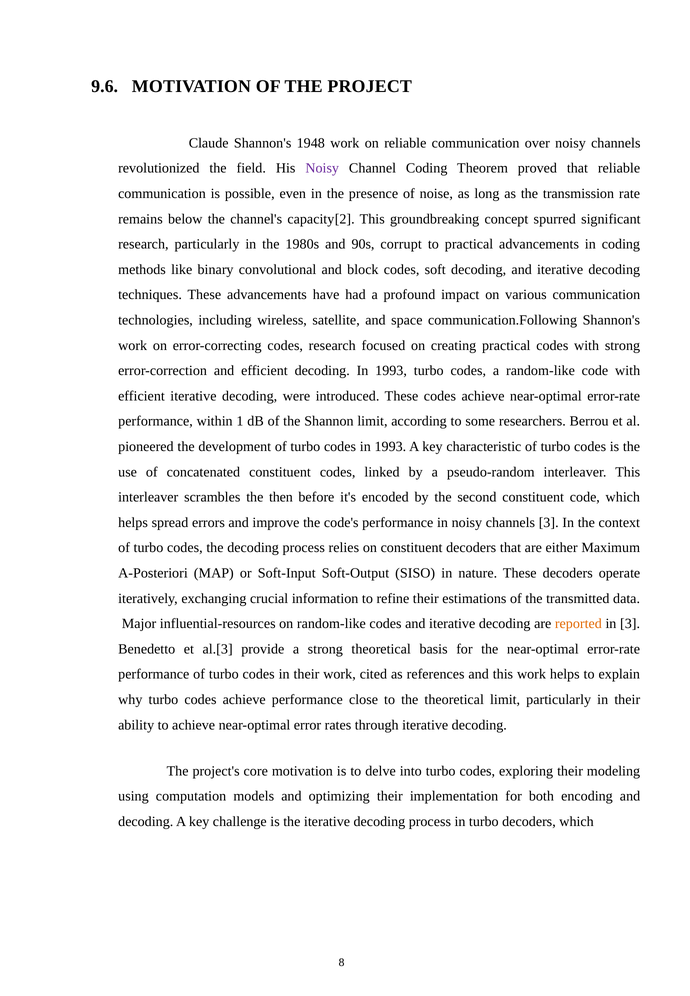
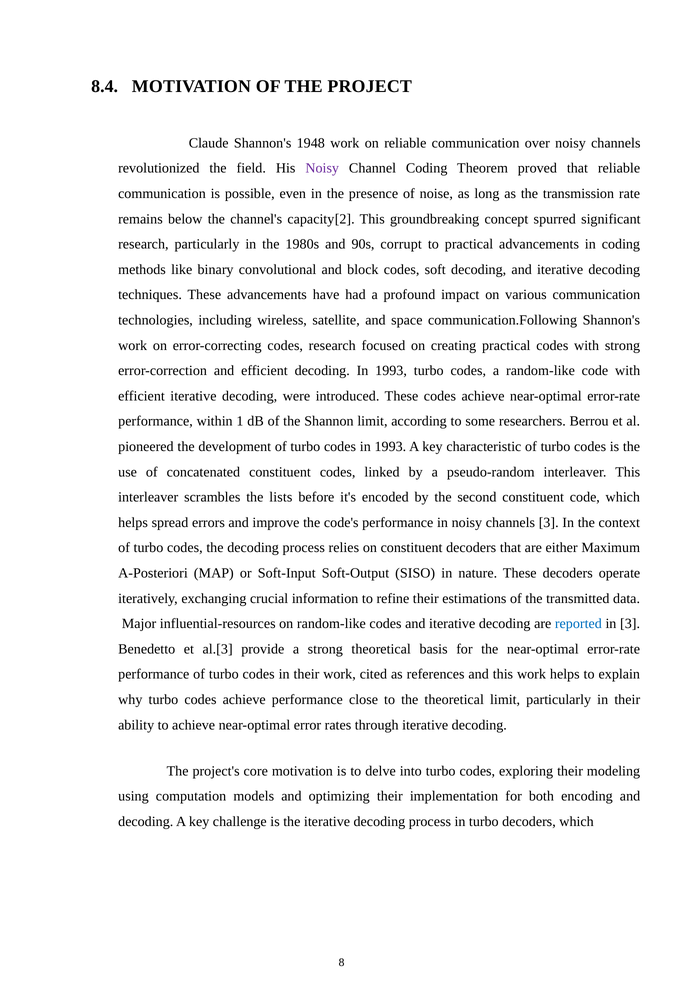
9.6: 9.6 -> 8.4 (105, 87)
then: then -> lists (281, 498)
reported colour: orange -> blue (578, 624)
